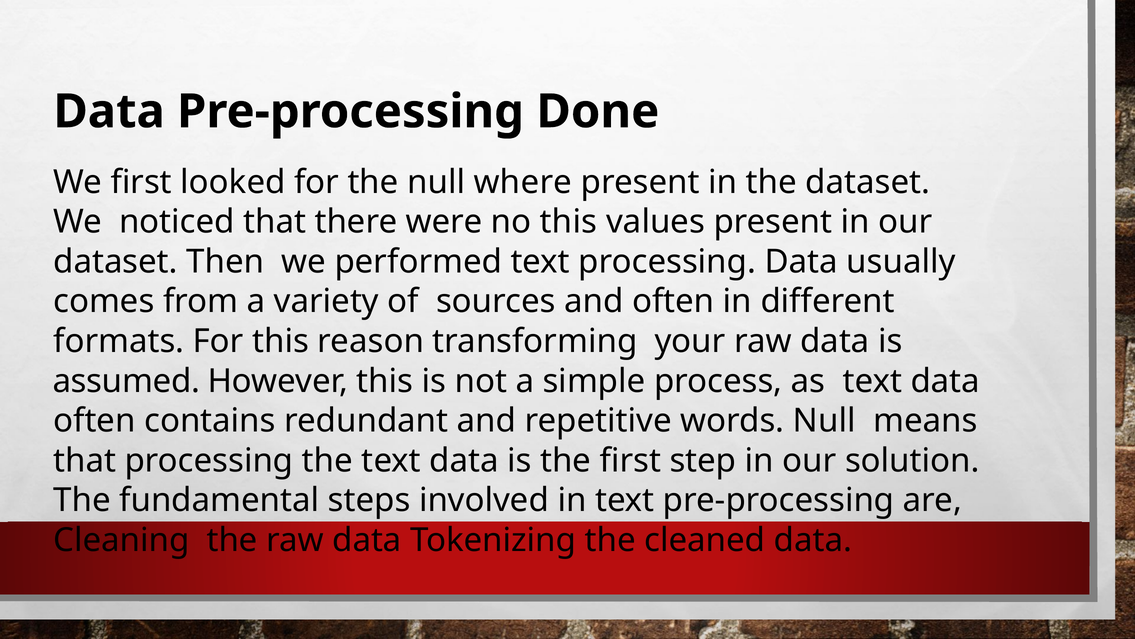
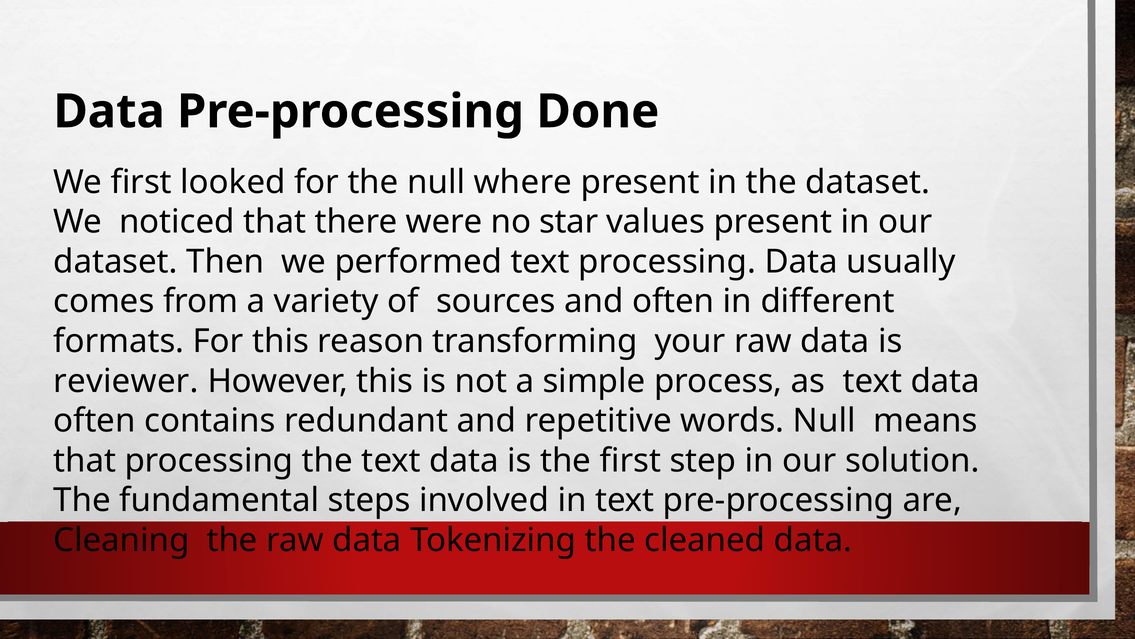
no this: this -> star (569, 222)
assumed: assumed -> reviewer (126, 381)
